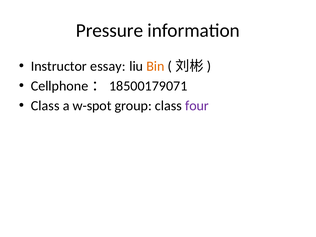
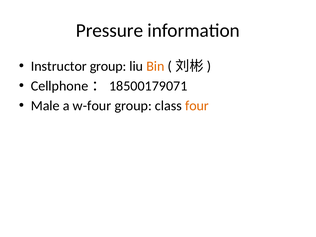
Instructor essay: essay -> group (108, 66)
Class: Class -> Male (45, 106)
w-spot: w-spot -> w-four (92, 106)
four colour: purple -> orange (197, 106)
